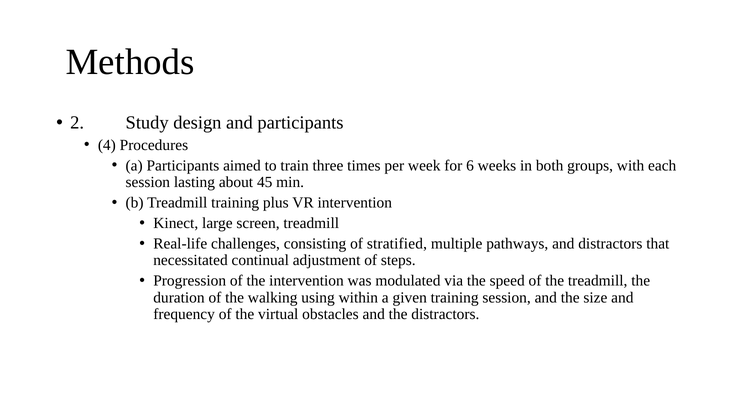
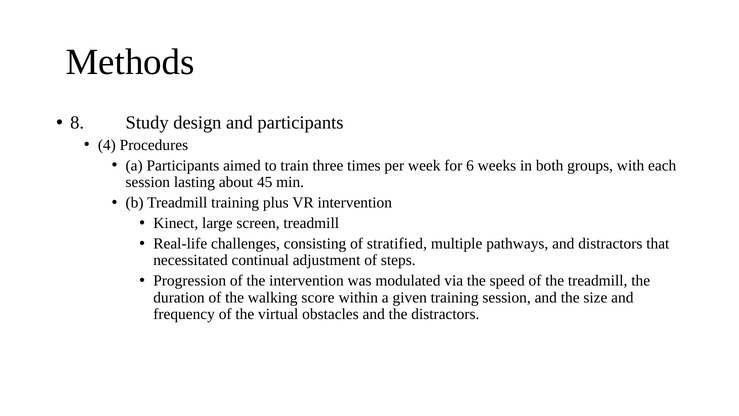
2: 2 -> 8 (77, 123)
using: using -> score (318, 297)
